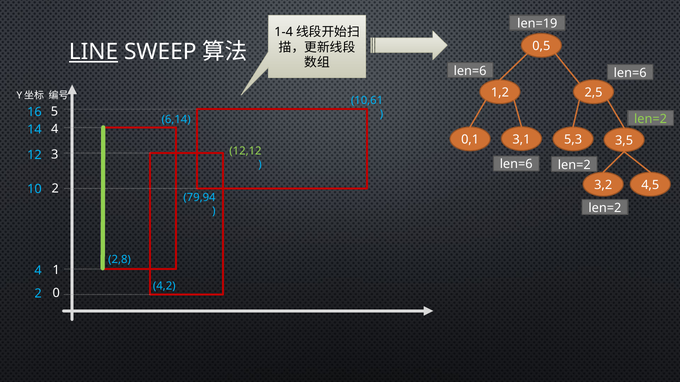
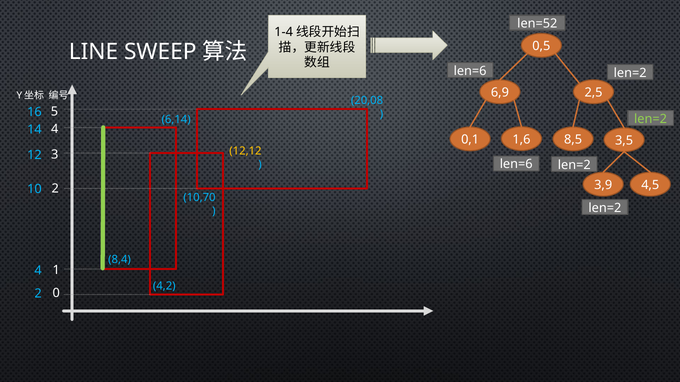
len=19: len=19 -> len=52 (537, 24)
LINE underline: present -> none (93, 52)
len=6: len=6 -> len=2 (630, 73)
1,2: 1,2 -> 6,9 (500, 93)
10,61: 10,61 -> 20,08 (367, 100)
3,1: 3,1 -> 1,6 (521, 140)
5,3: 5,3 -> 8,5 (573, 140)
12,12 colour: light green -> yellow (245, 151)
3,2: 3,2 -> 3,9 (603, 185)
79,94: 79,94 -> 10,70 (199, 198)
2,8: 2,8 -> 8,4 (120, 260)
